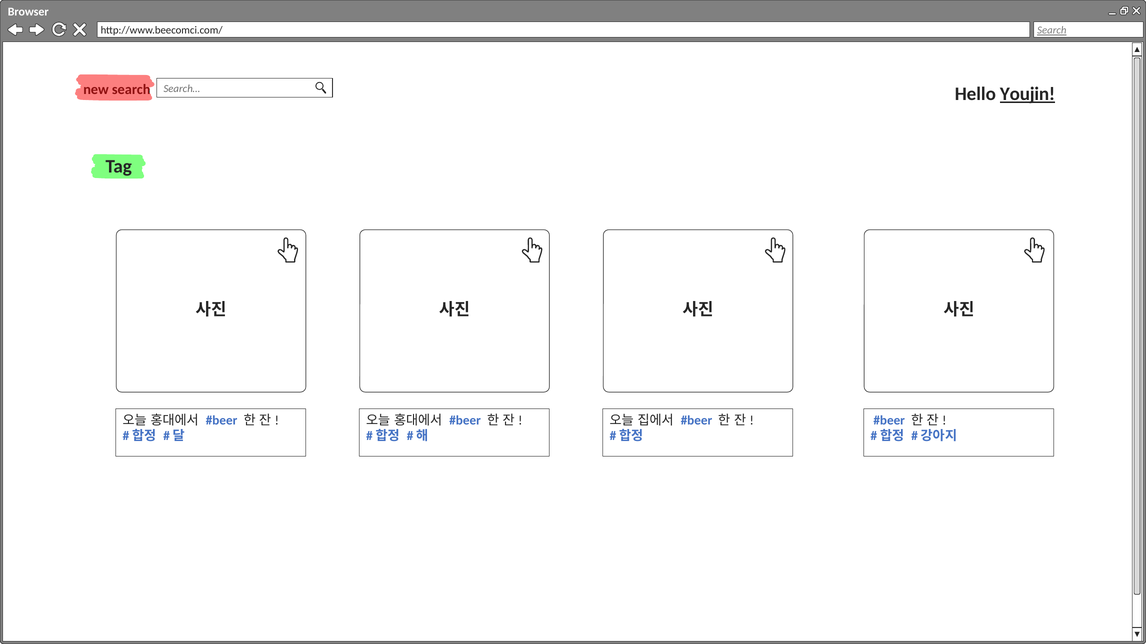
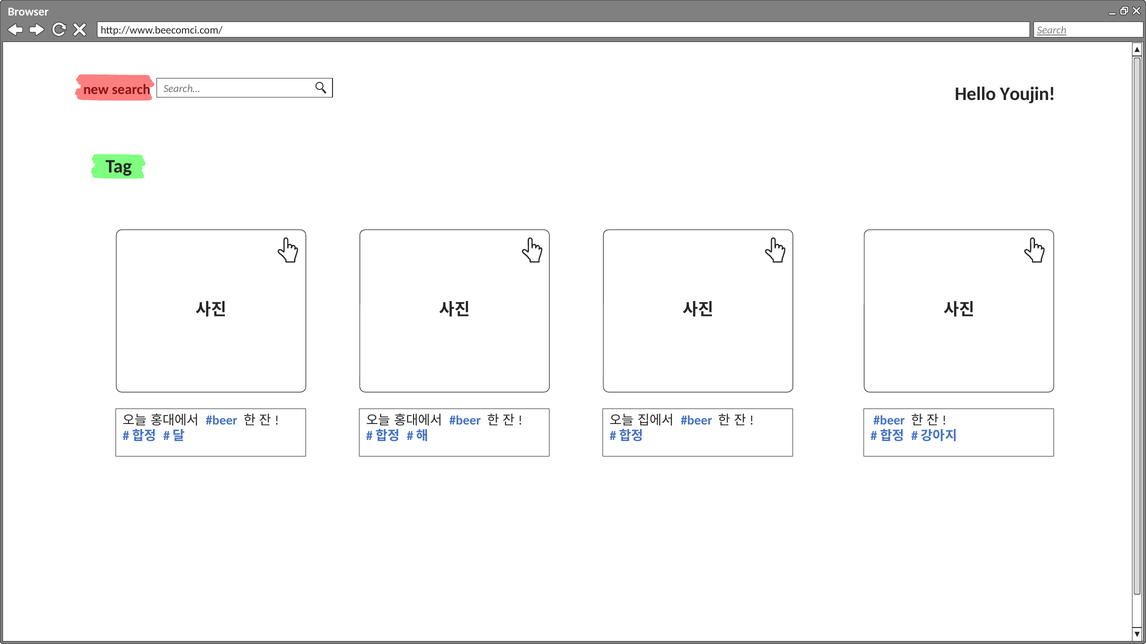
Youjin underline: present -> none (1028, 94)
